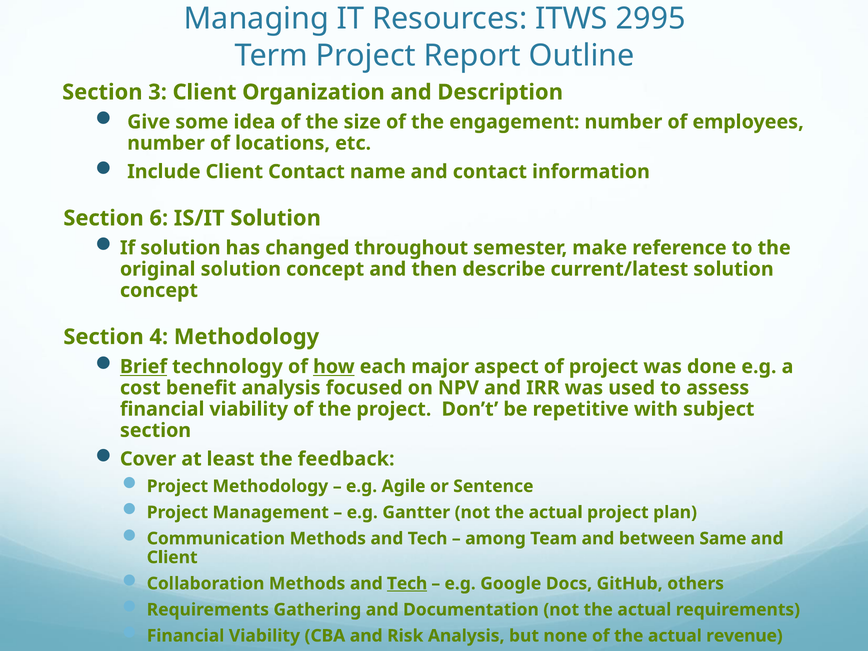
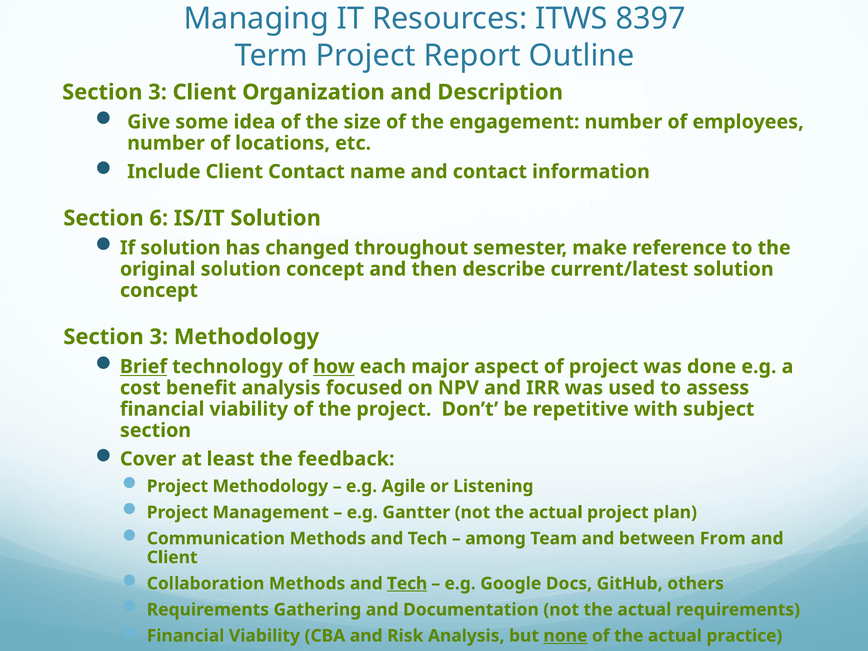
2995: 2995 -> 8397 (651, 19)
4: 4 -> 3 (159, 337)
Sentence: Sentence -> Listening (493, 486)
Same: Same -> From (723, 538)
none underline: none -> present (565, 636)
revenue: revenue -> practice (744, 636)
